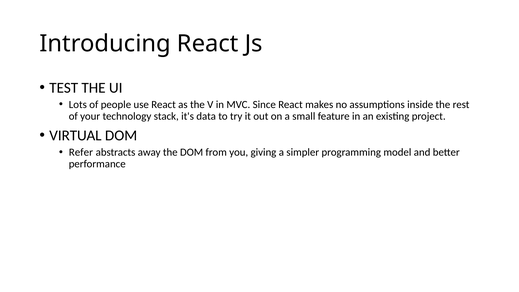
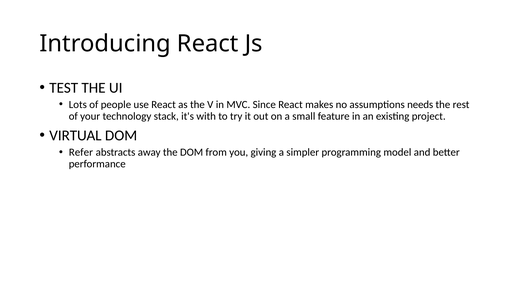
inside: inside -> needs (420, 104)
data: data -> with (206, 116)
